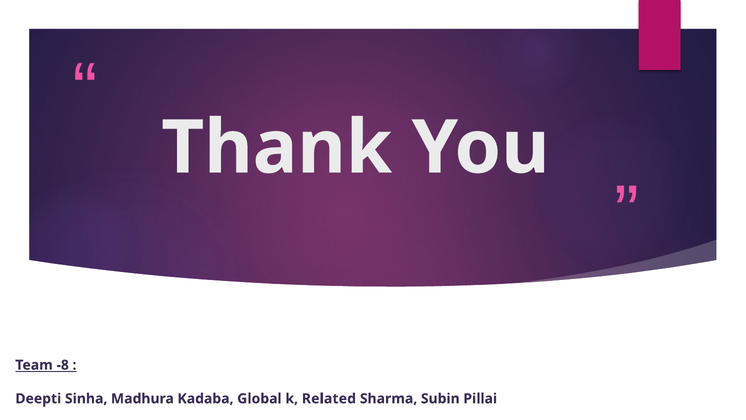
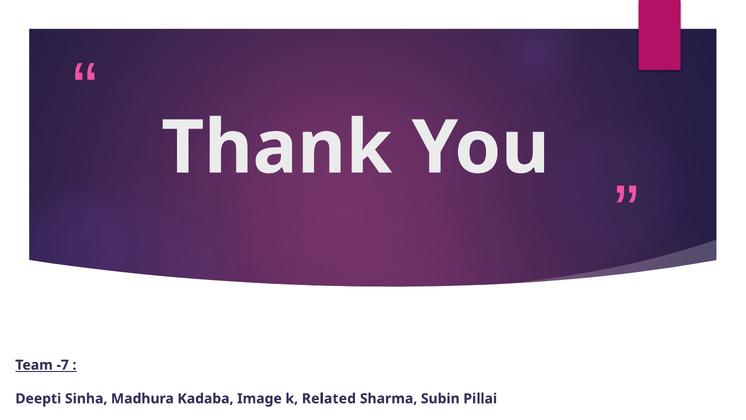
-8: -8 -> -7 (63, 365)
Global: Global -> Image (259, 398)
